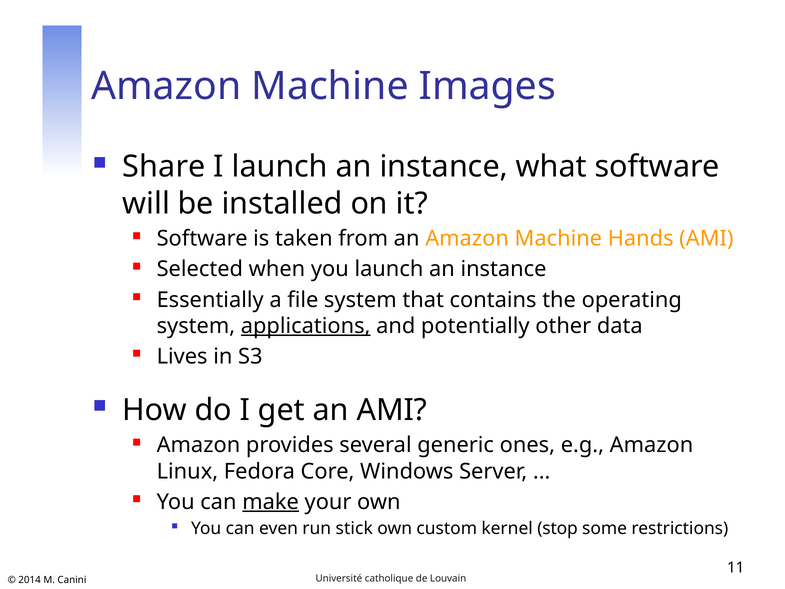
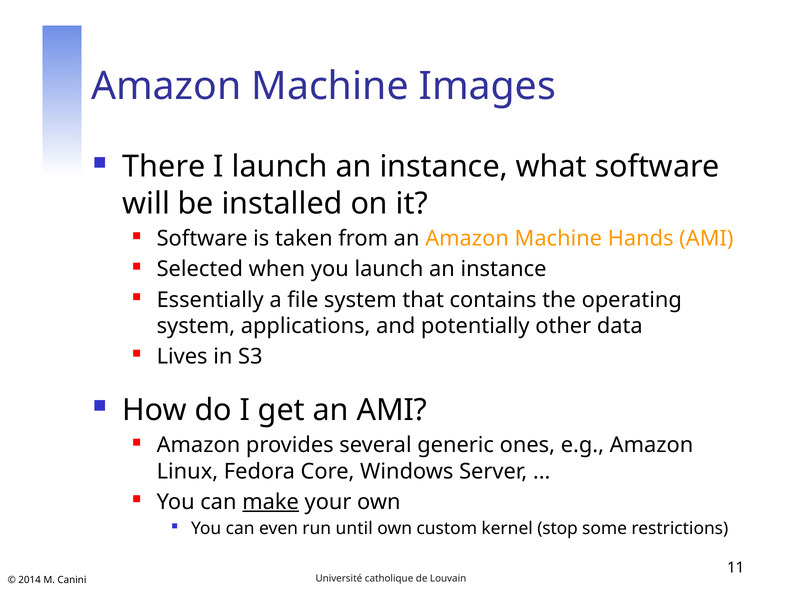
Share: Share -> There (164, 167)
applications underline: present -> none (306, 326)
stick: stick -> until (354, 528)
